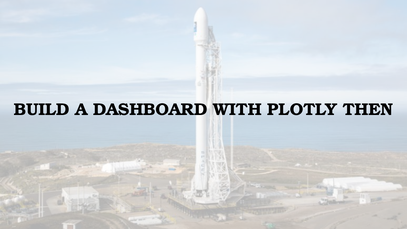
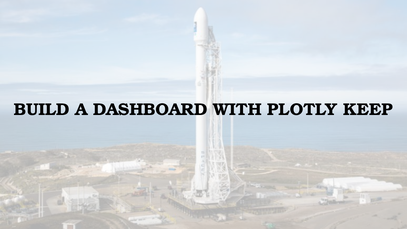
THEN: THEN -> KEEP (368, 110)
